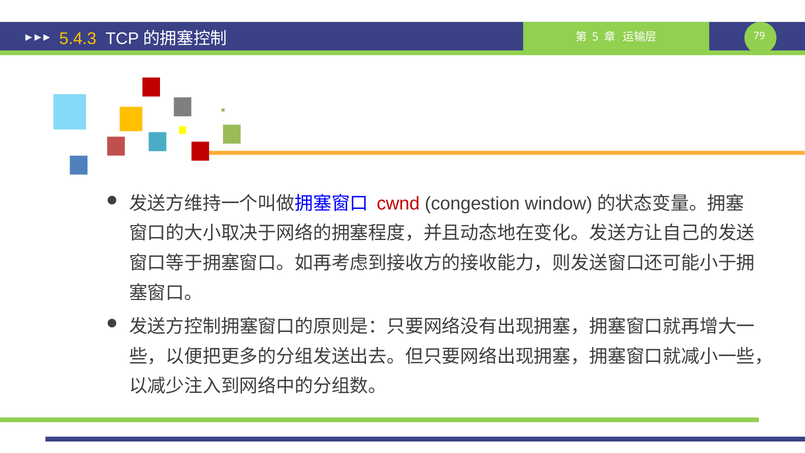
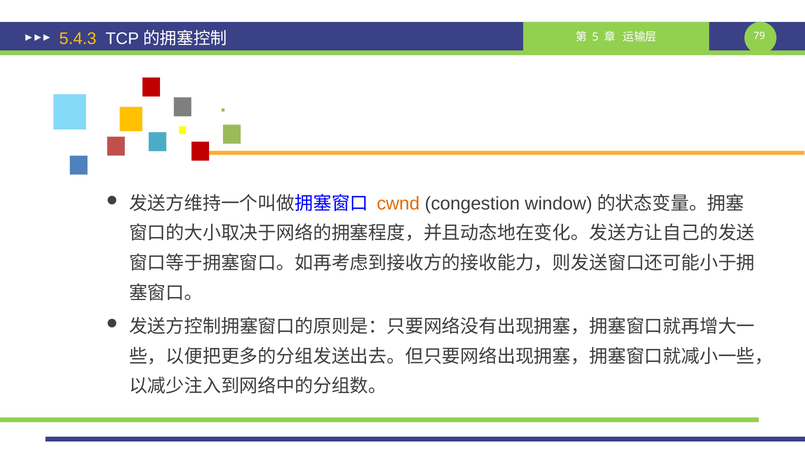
cwnd colour: red -> orange (398, 203)
